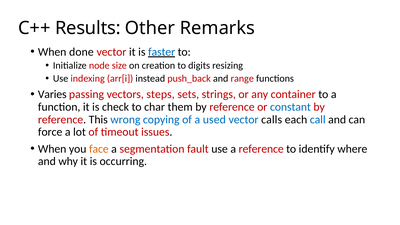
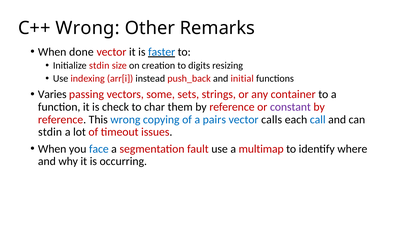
C++ Results: Results -> Wrong (88, 28)
Initialize node: node -> stdin (99, 66)
range: range -> initial (242, 79)
steps: steps -> some (161, 94)
constant colour: blue -> purple (290, 107)
used: used -> pairs (214, 120)
force: force -> stdin (50, 132)
face colour: orange -> blue (99, 149)
a reference: reference -> multimap (261, 149)
